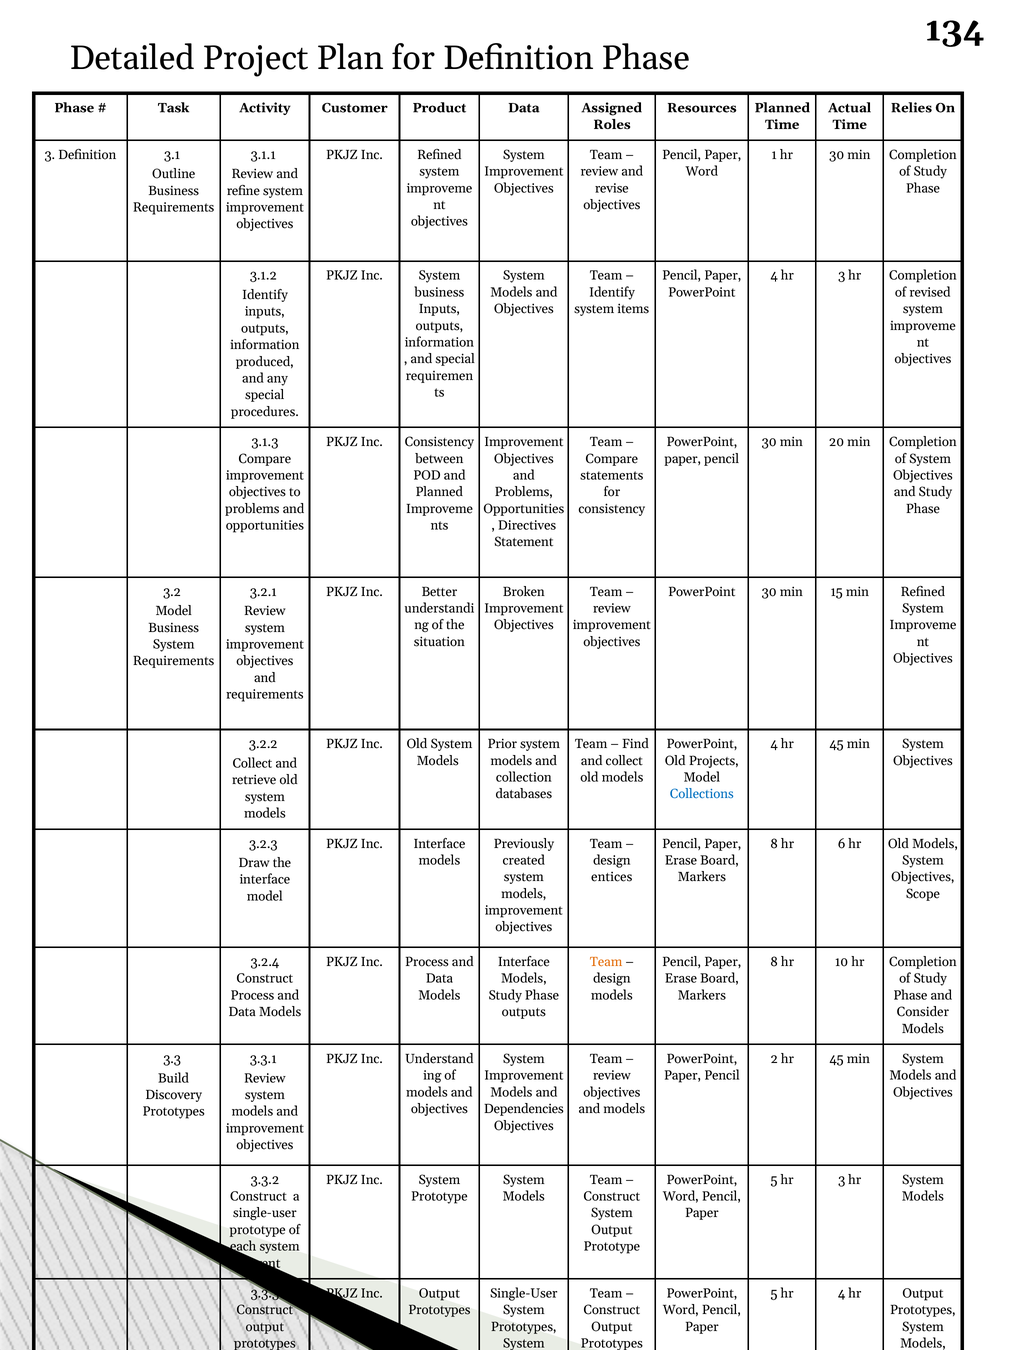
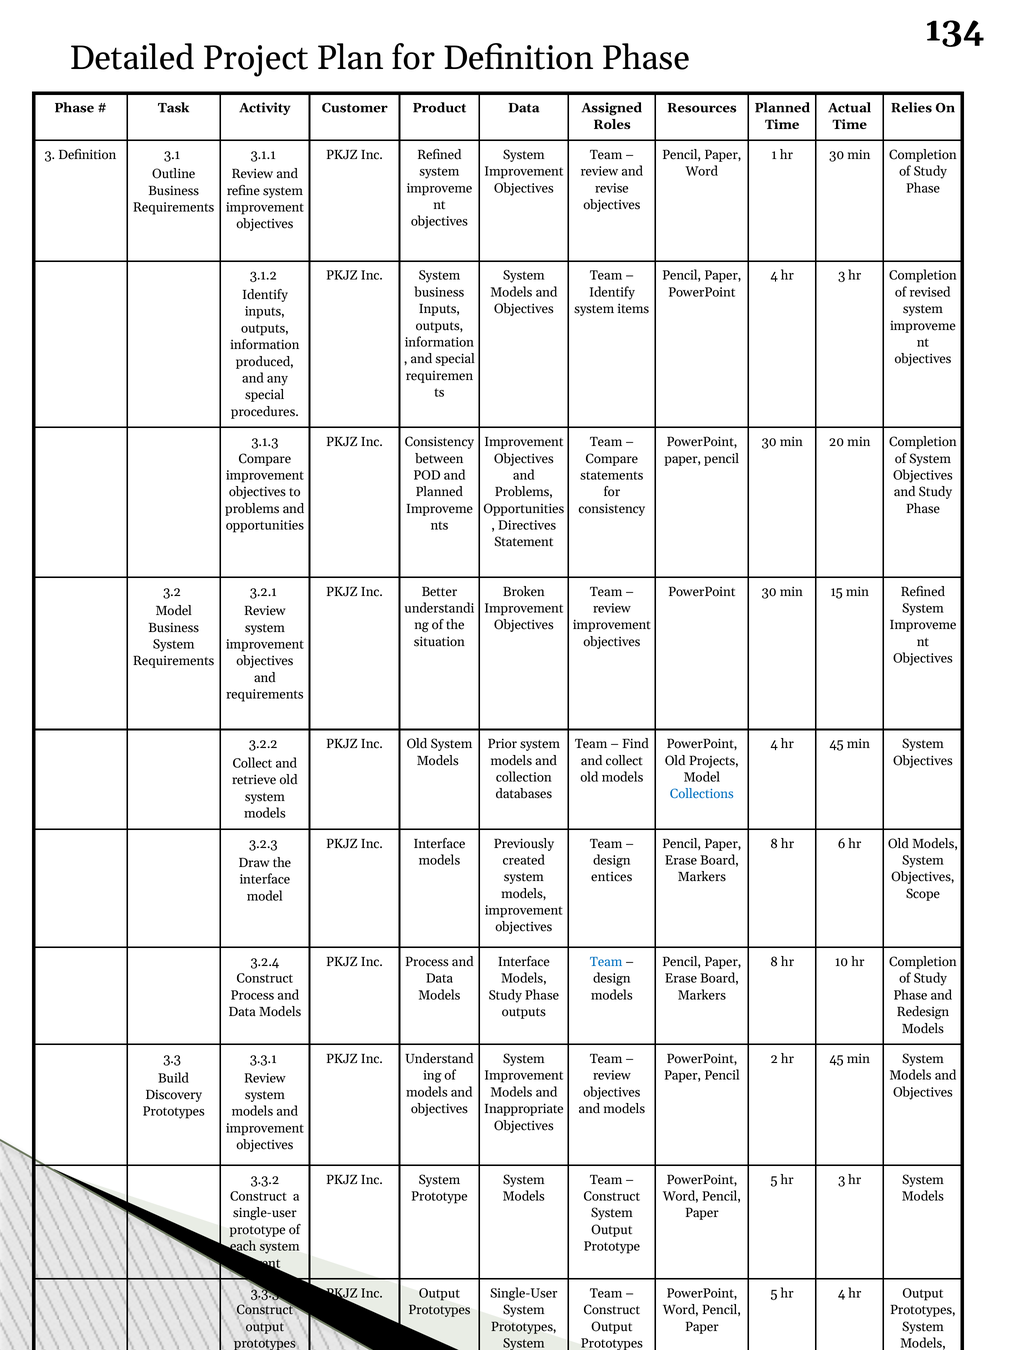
Team colour: orange -> blue (606, 962)
Consider: Consider -> Redesign (923, 1012)
Dependencies: Dependencies -> Inappropriate (524, 1110)
